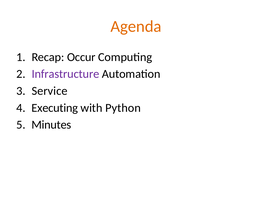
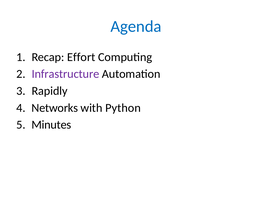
Agenda colour: orange -> blue (136, 26)
Occur: Occur -> Effort (81, 57)
Service: Service -> Rapidly (50, 91)
Executing: Executing -> Networks (55, 108)
